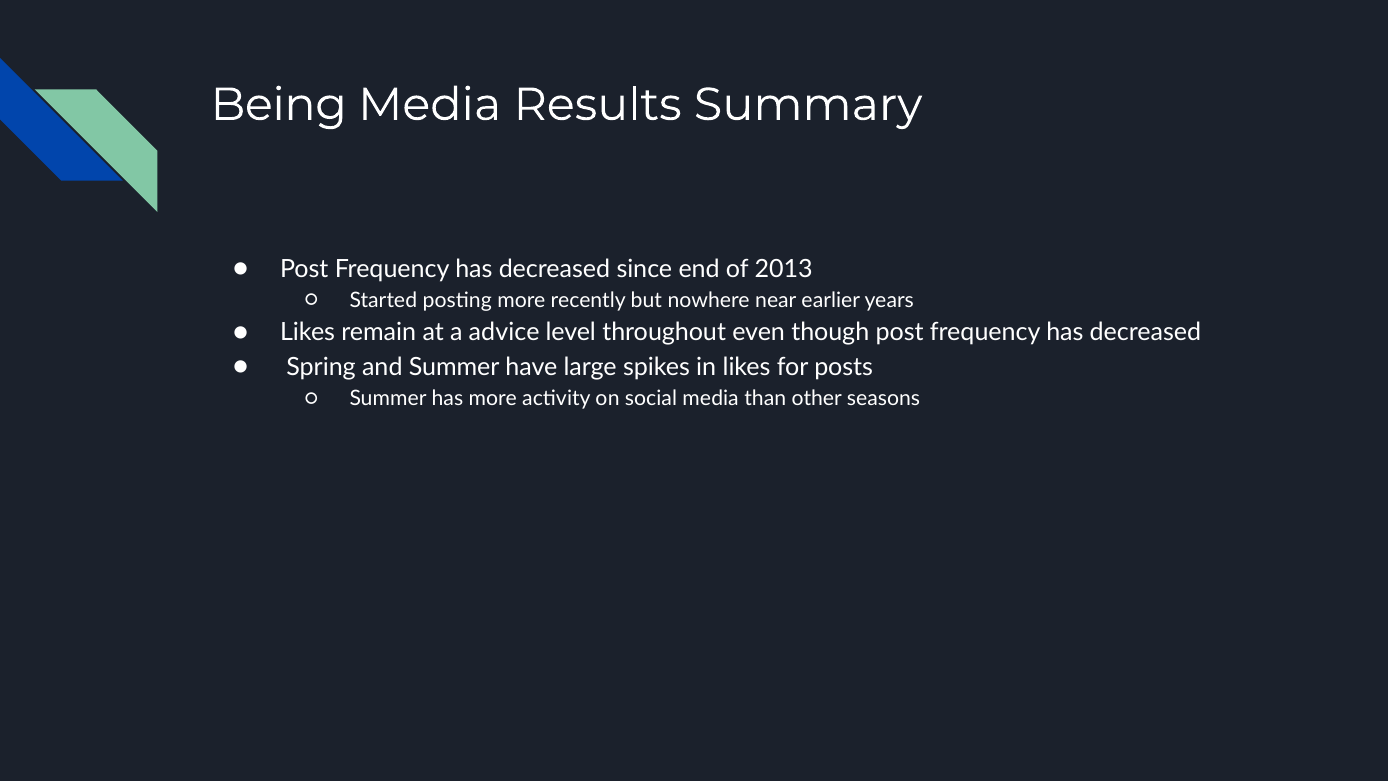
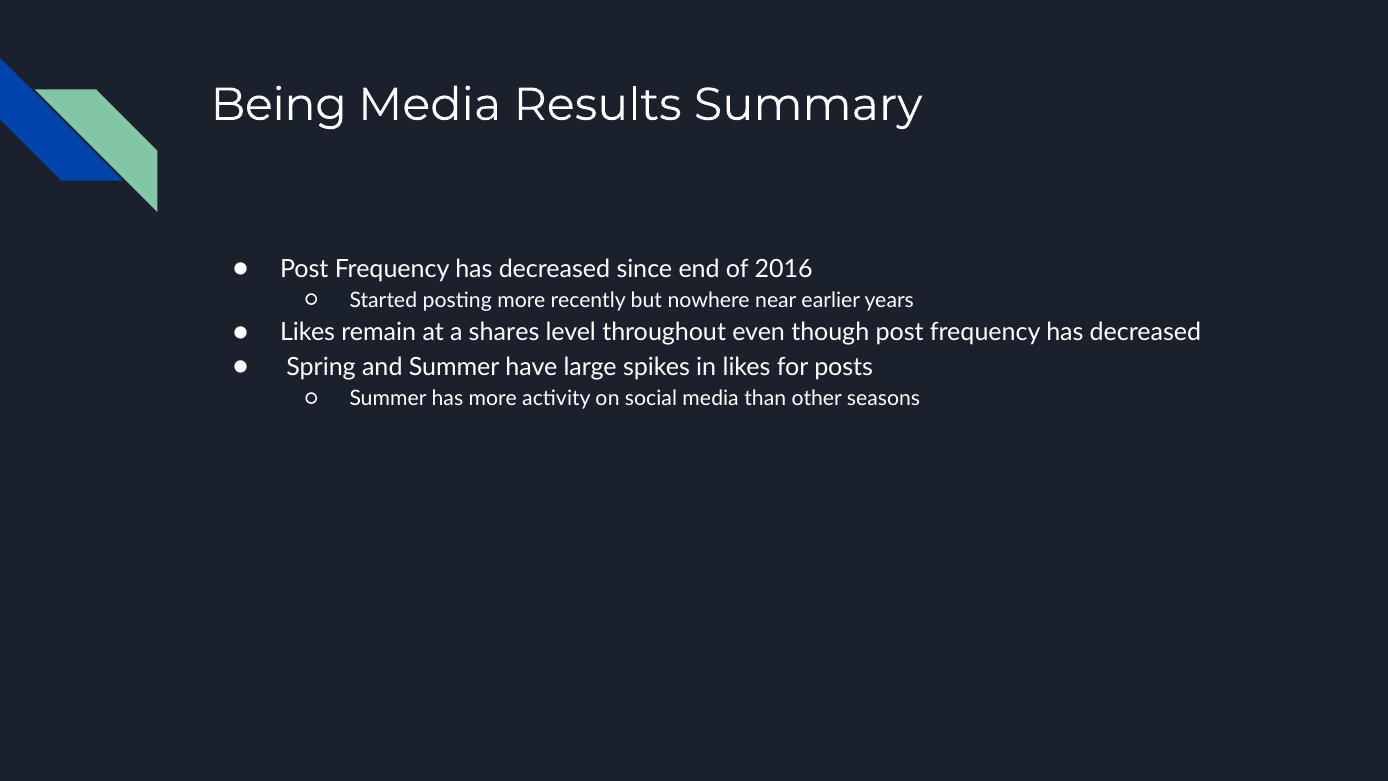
2013: 2013 -> 2016 (784, 269)
advice: advice -> shares (504, 332)
